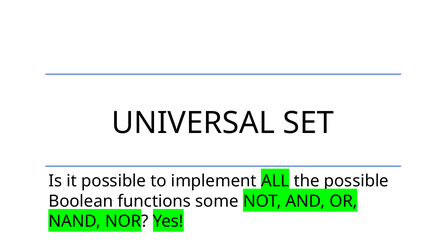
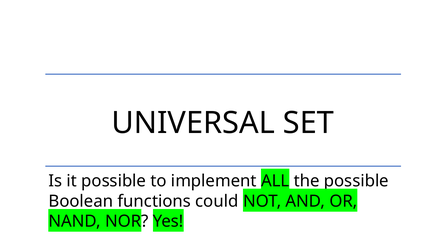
some: some -> could (217, 201)
